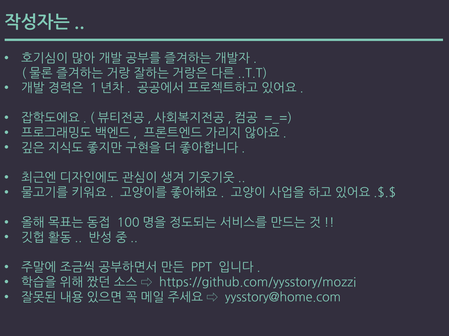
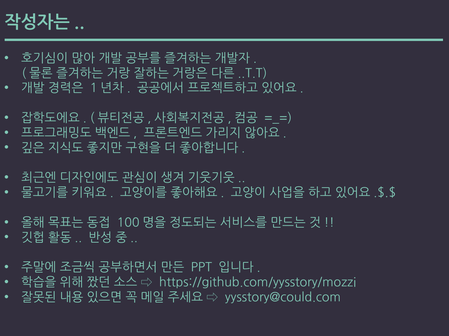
yysstory@home.com: yysstory@home.com -> yysstory@could.com (283, 298)
